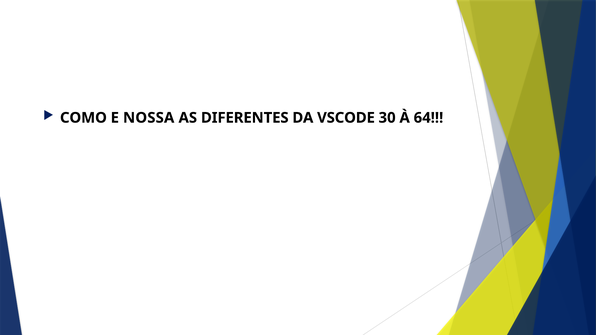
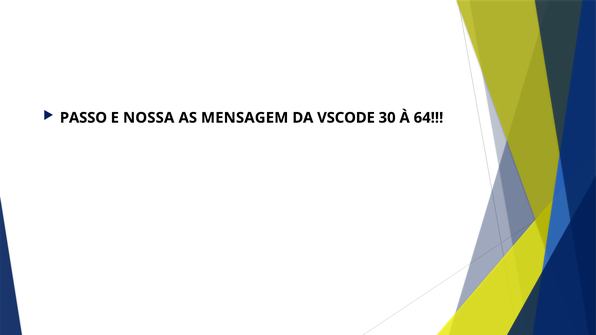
COMO: COMO -> PASSO (83, 118)
DIFERENTES: DIFERENTES -> MENSAGEM (245, 118)
